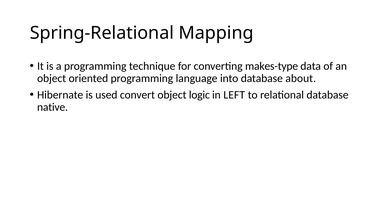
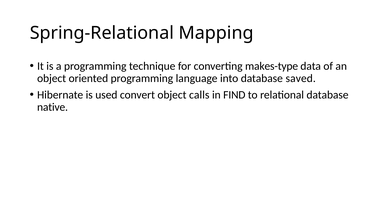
about: about -> saved (301, 78)
logic: logic -> calls (199, 95)
LEFT: LEFT -> FIND (234, 95)
